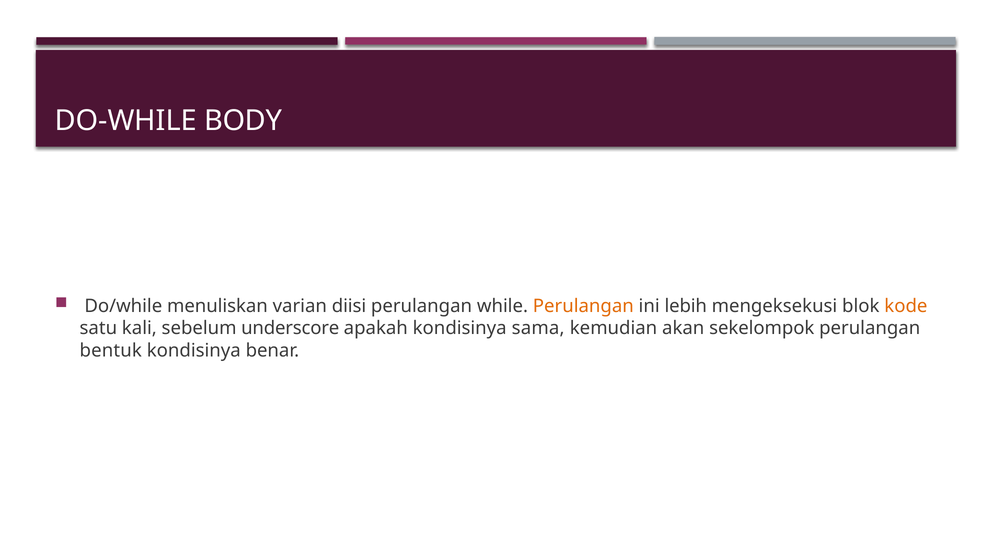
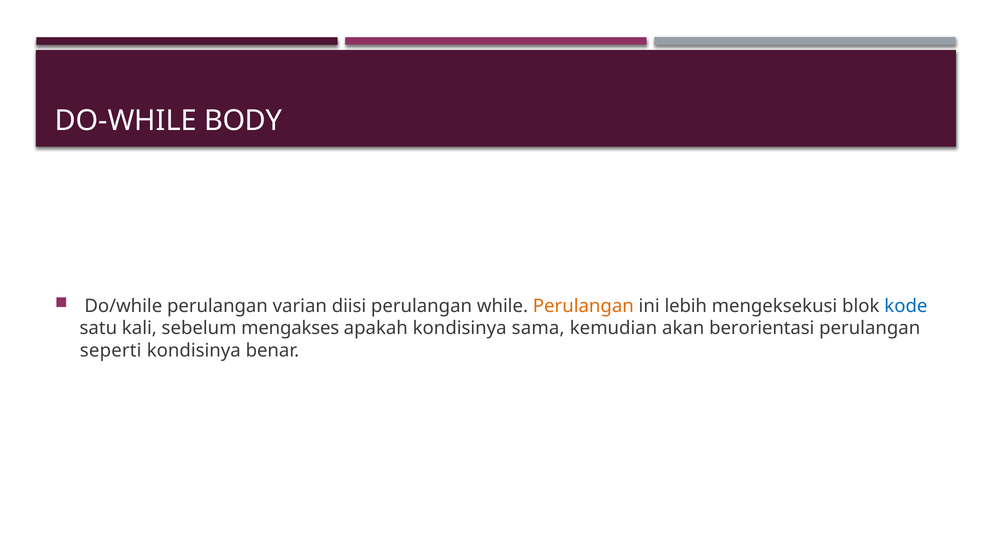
Do/while menuliskan: menuliskan -> perulangan (217, 306)
kode colour: orange -> blue (906, 306)
underscore: underscore -> mengakses (290, 328)
sekelompok: sekelompok -> berorientasi (762, 328)
bentuk: bentuk -> seperti (111, 351)
